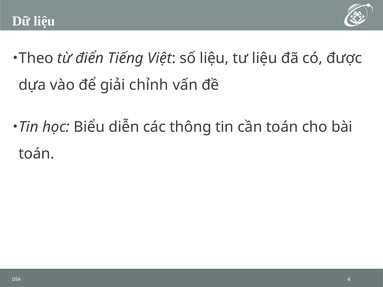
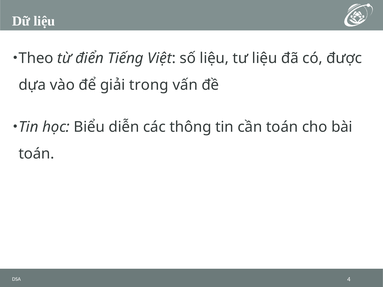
chỉnh: chỉnh -> trong (149, 85)
